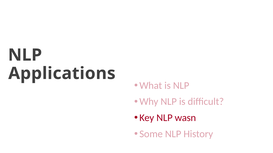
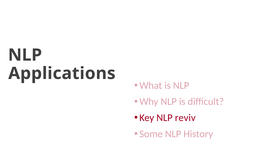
wasn: wasn -> reviv (185, 118)
